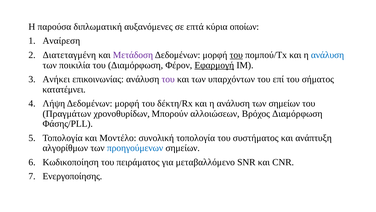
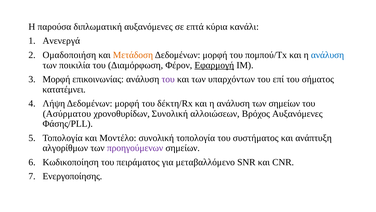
οποίων: οποίων -> κανάλι (244, 27)
Αναίρεση: Αναίρεση -> Ανενεργά (61, 41)
Διατεταγμένη: Διατεταγμένη -> Ομαδοποιήση (69, 55)
Μετάδοση colour: purple -> orange (133, 55)
του underline: present -> none (236, 55)
Ανήκει: Ανήκει -> Μορφή (56, 79)
Πραγμάτων: Πραγμάτων -> Ασύρματου (67, 113)
χρονοθυρίδων Μπορούν: Μπορούν -> Συνολική (170, 113)
Βρόχος Διαμόρφωση: Διαμόρφωση -> Αυξανόμενες (297, 113)
προηγούμενων colour: blue -> purple (135, 148)
